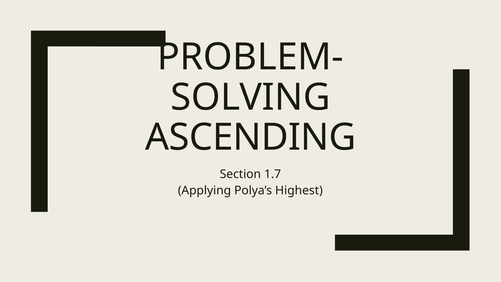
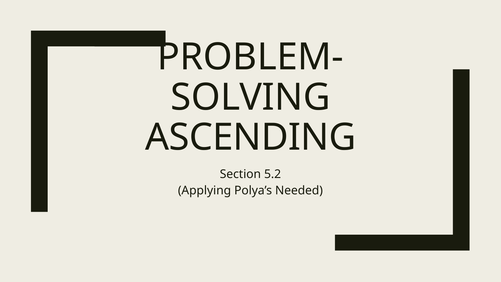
1.7: 1.7 -> 5.2 (273, 174)
Highest: Highest -> Needed (299, 190)
